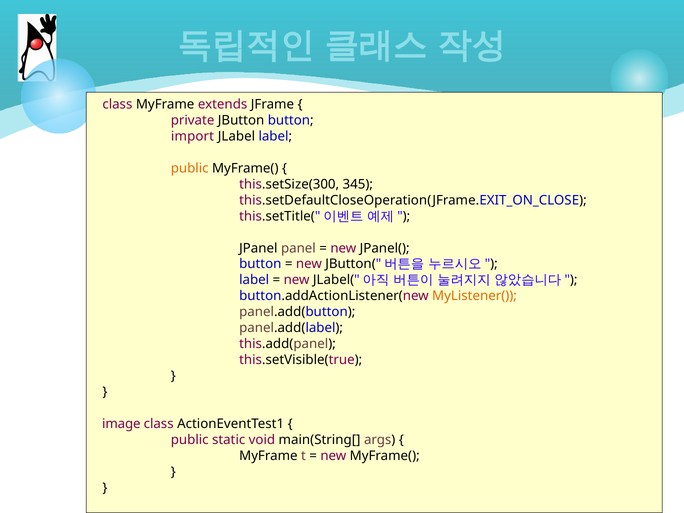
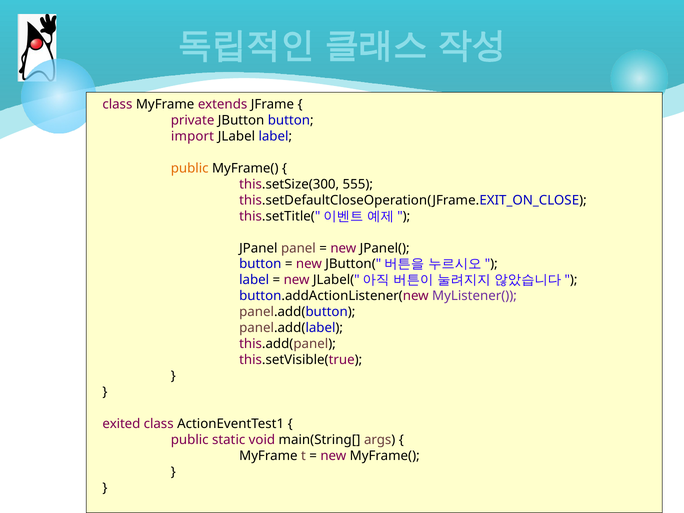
345: 345 -> 555 (358, 184)
MyListener( colour: orange -> purple (474, 296)
image: image -> exited (121, 424)
